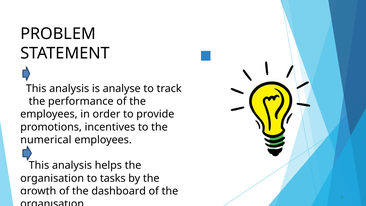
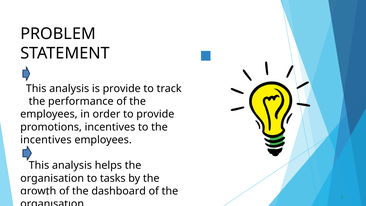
is analyse: analyse -> provide (122, 89)
numerical: numerical -> incentives (46, 140)
